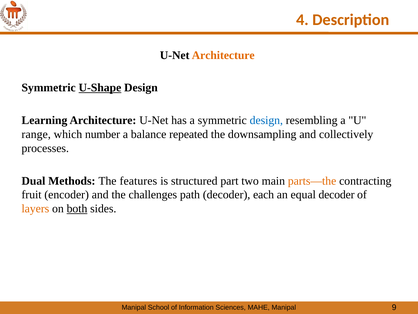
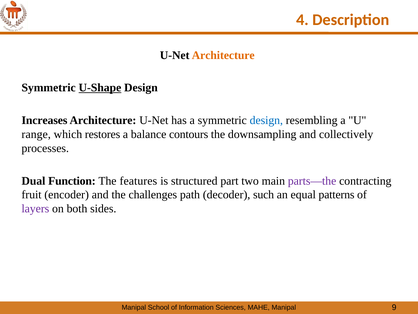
Learning: Learning -> Increases (44, 120)
number: number -> restores (103, 134)
repeated: repeated -> contours (189, 134)
Methods: Methods -> Function (72, 181)
parts—the colour: orange -> purple (312, 181)
each: each -> such (264, 195)
equal decoder: decoder -> patterns (337, 195)
layers colour: orange -> purple (35, 208)
both underline: present -> none (77, 208)
